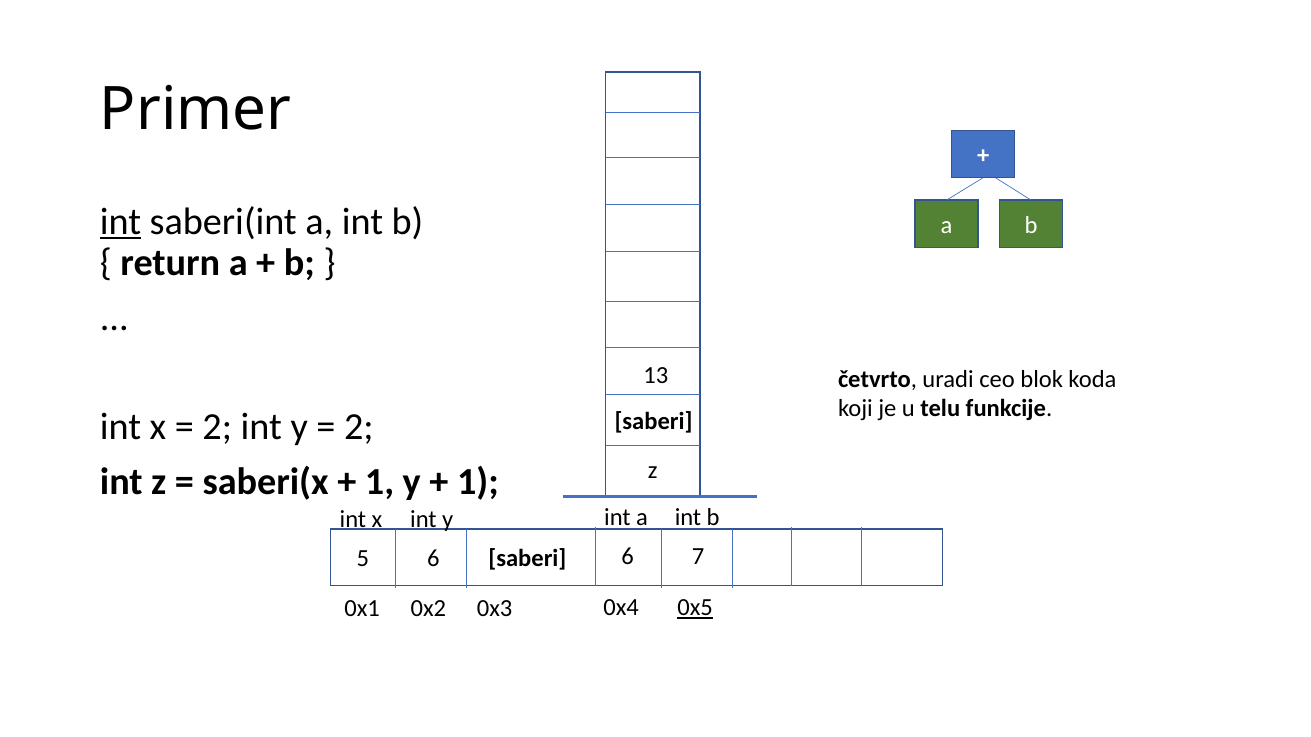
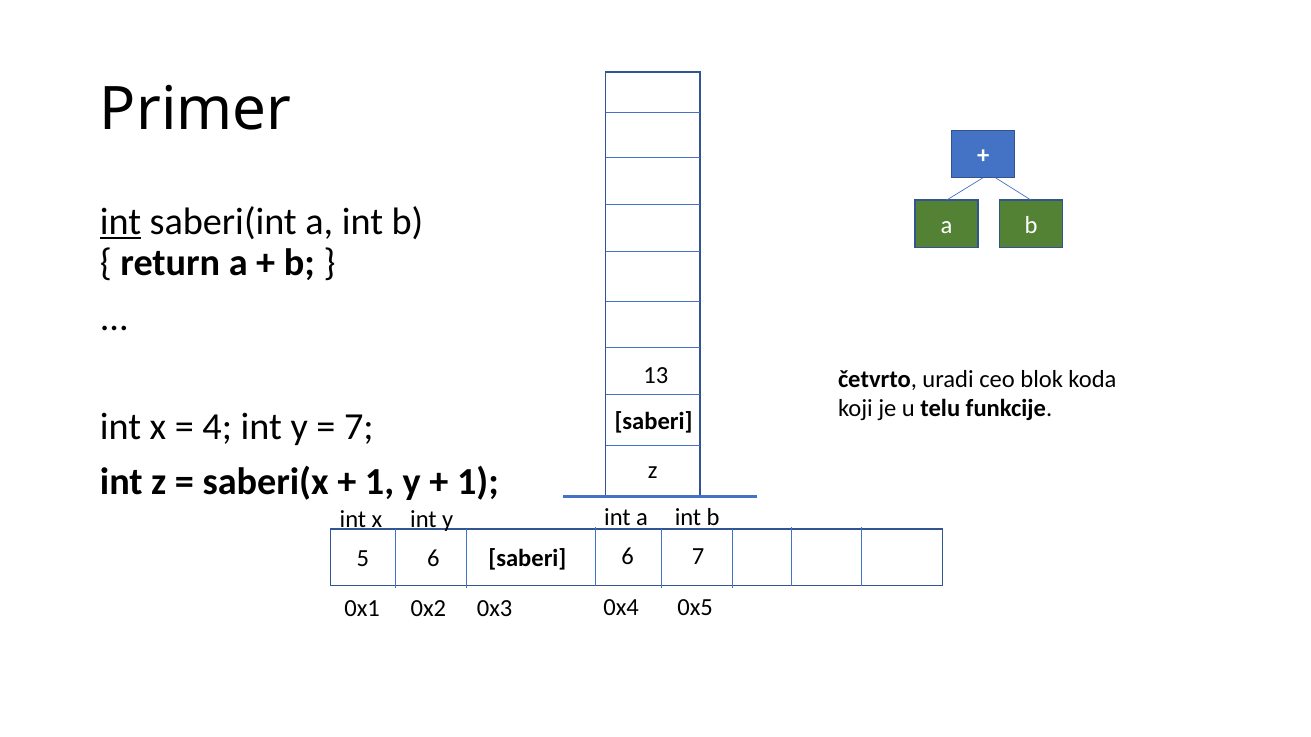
2: 2 -> 4 (217, 427)
2: 2 -> 7 (359, 427)
0x5 underline: present -> none (695, 608)
